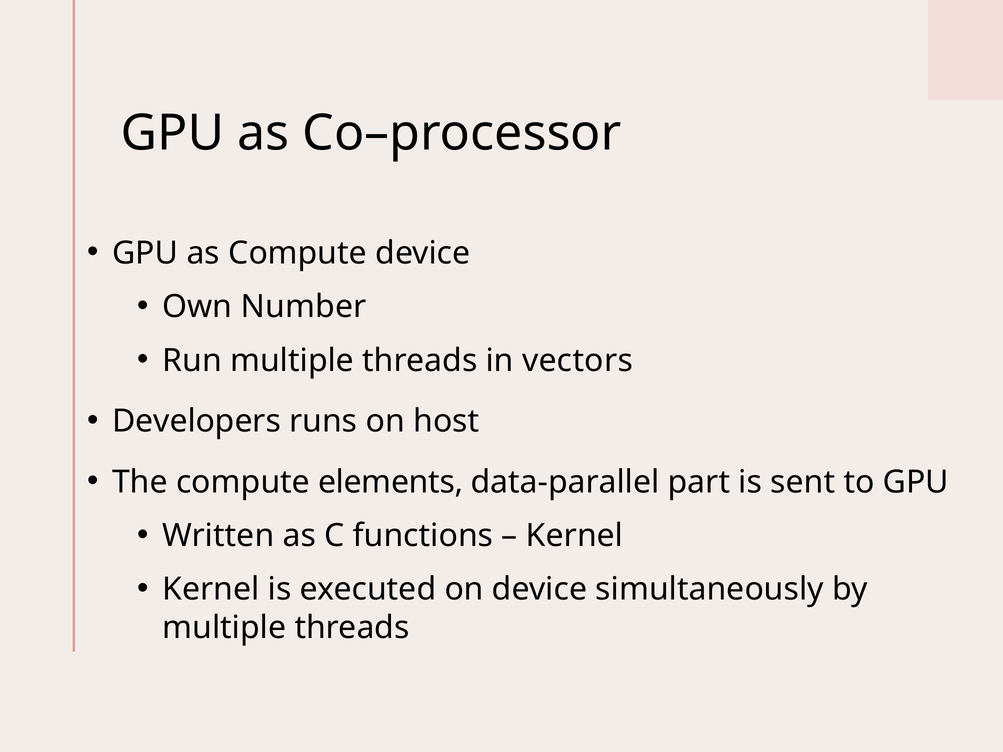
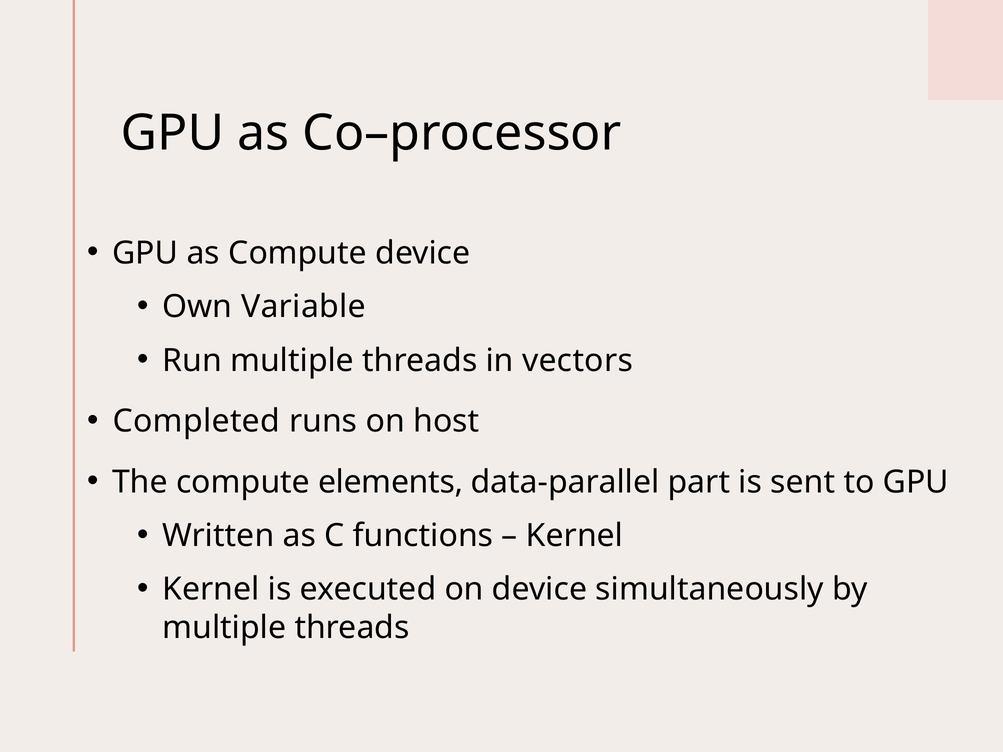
Number: Number -> Variable (304, 307)
Developers: Developers -> Completed (196, 421)
